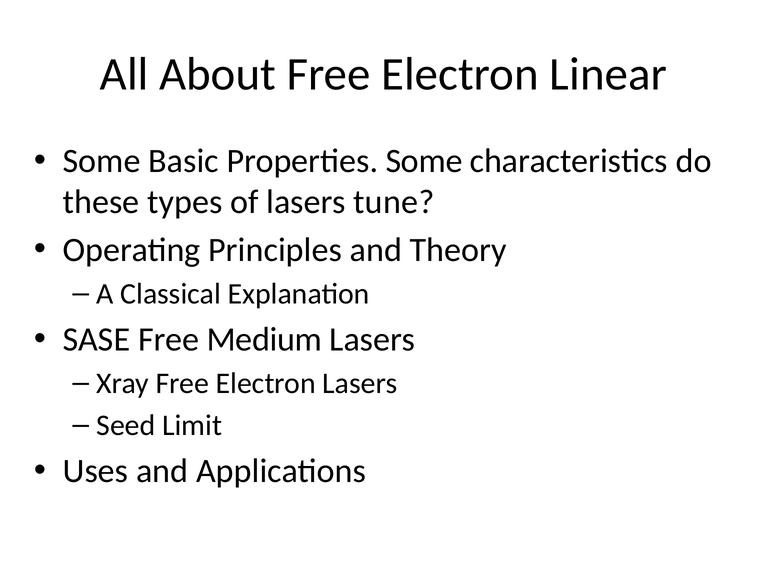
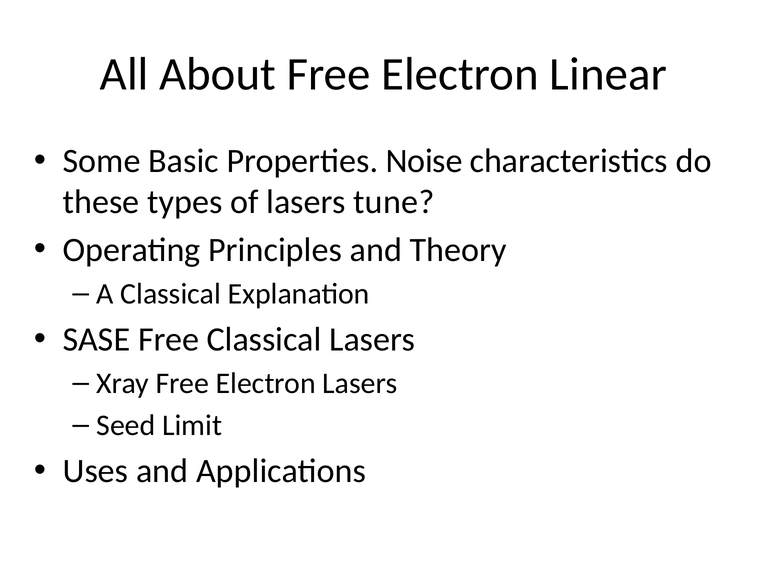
Properties Some: Some -> Noise (424, 161)
Free Medium: Medium -> Classical (264, 340)
